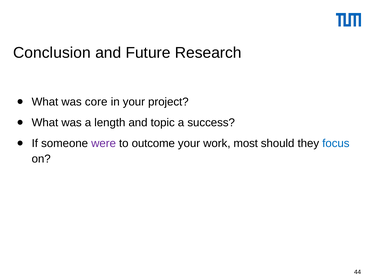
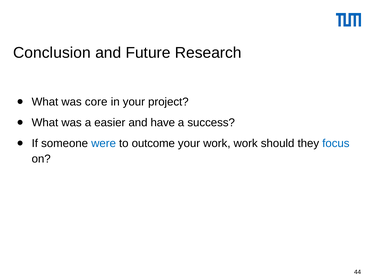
length: length -> easier (110, 123)
topic: topic -> have (163, 123)
were colour: purple -> blue (104, 144)
work most: most -> work (246, 144)
